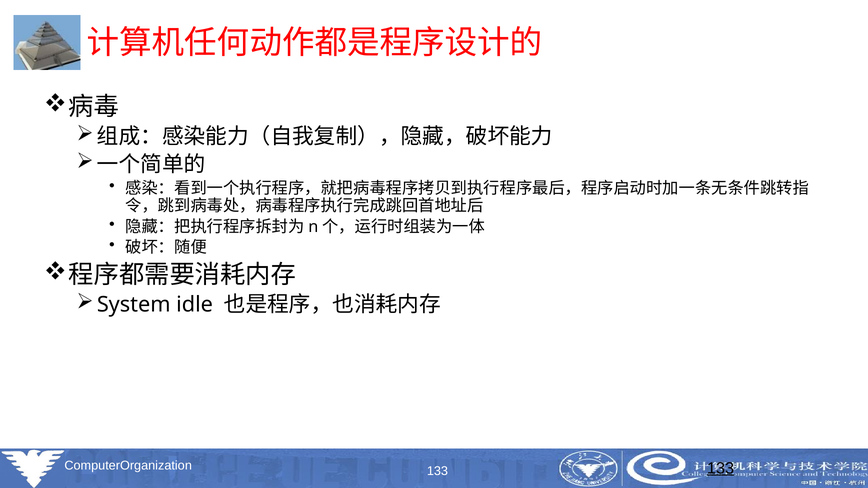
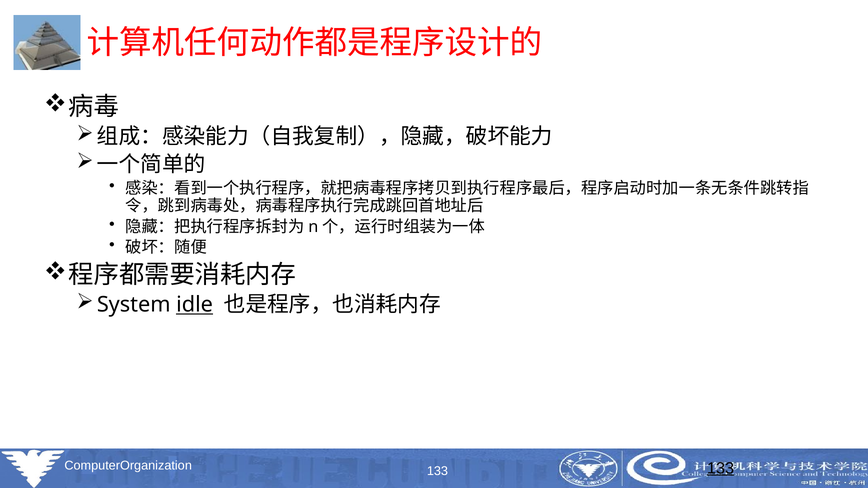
idle underline: none -> present (195, 305)
